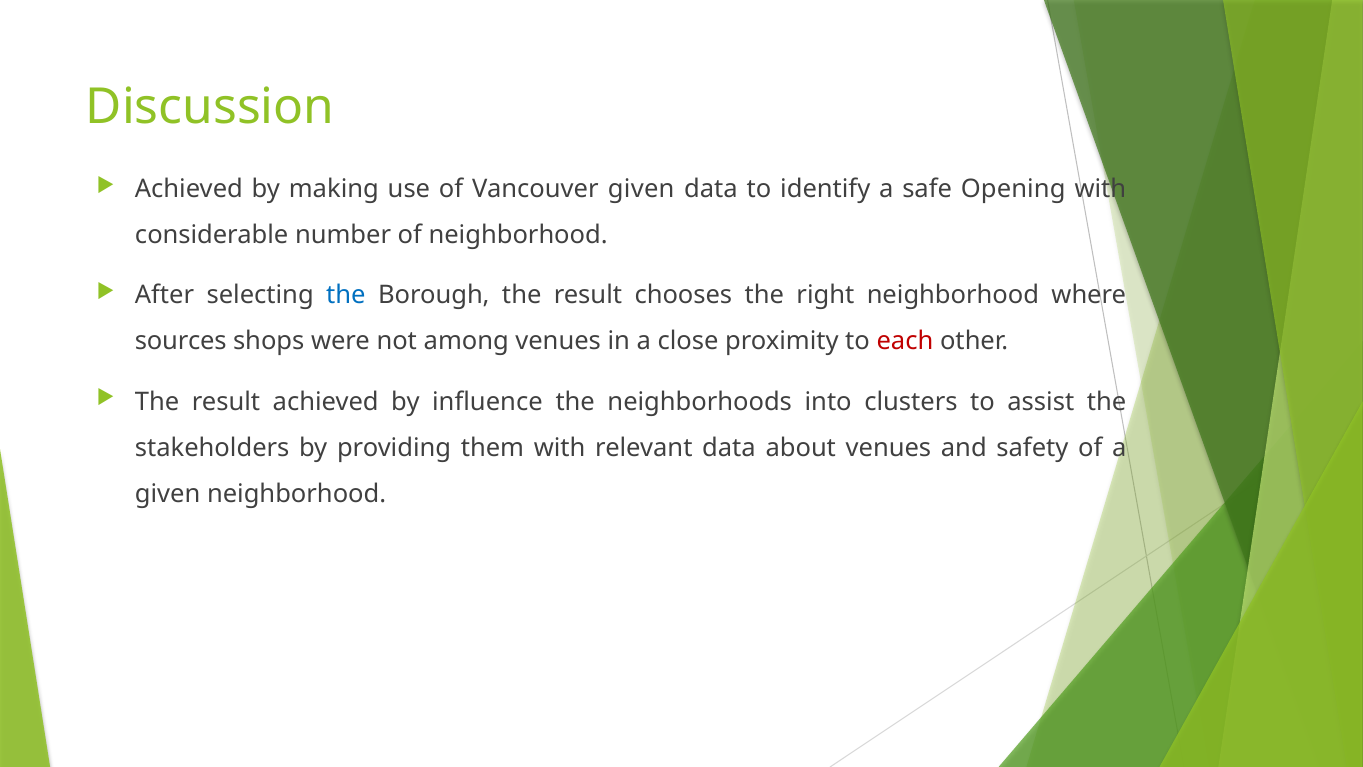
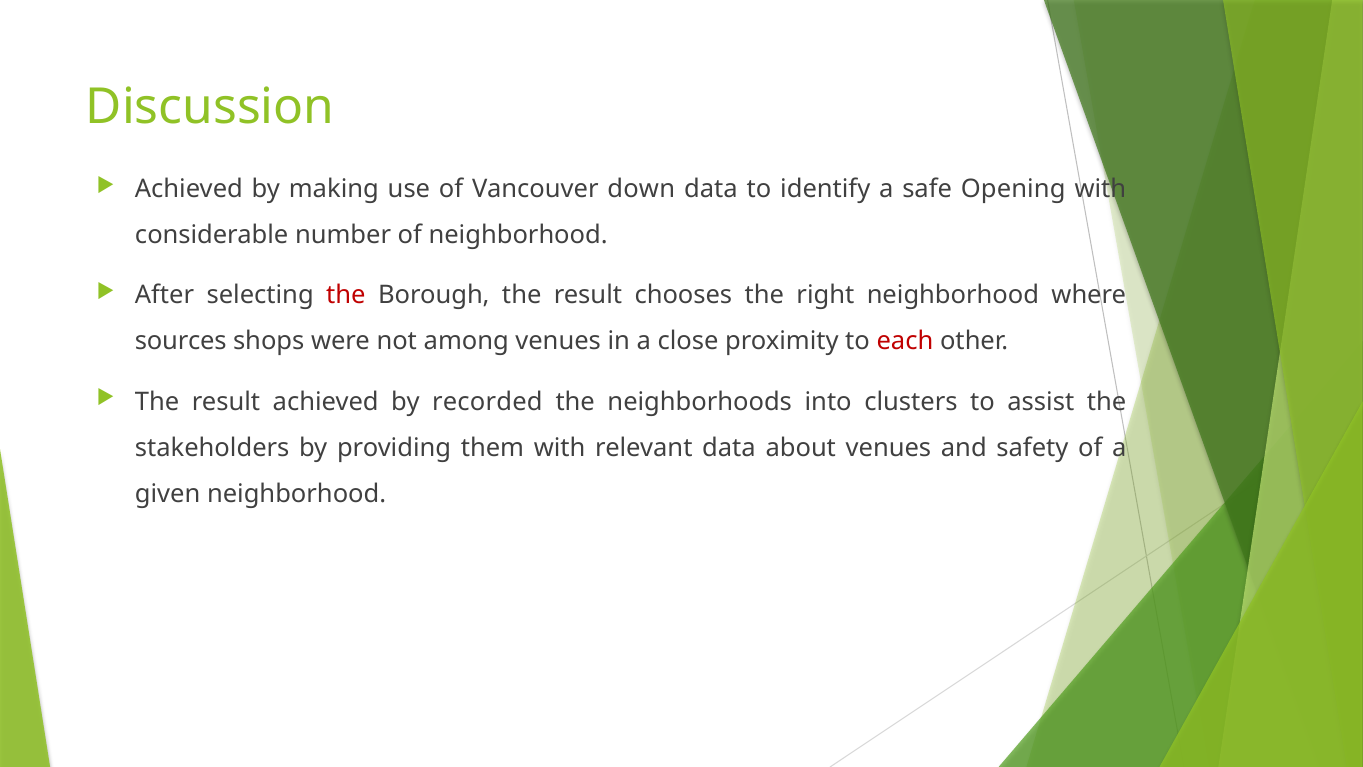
Vancouver given: given -> down (641, 189)
the colour: blue -> red (346, 295)
influence: influence -> recorded (487, 401)
